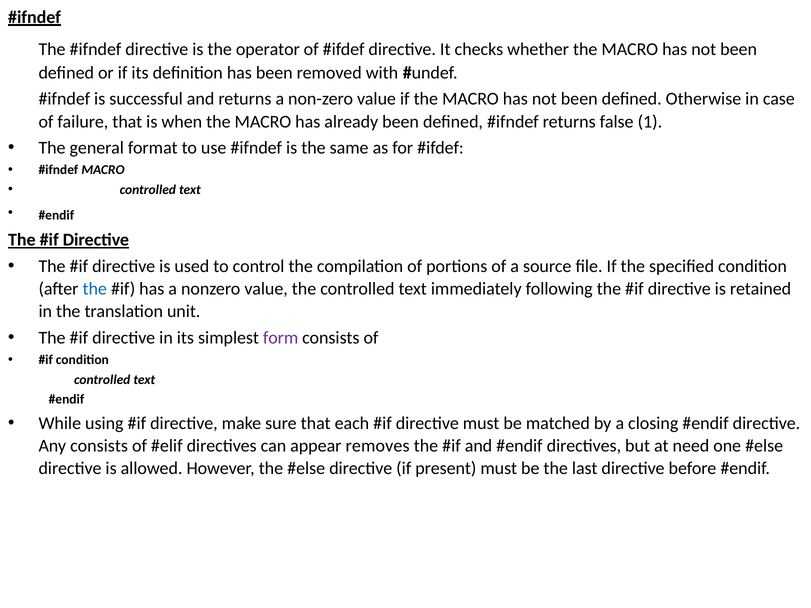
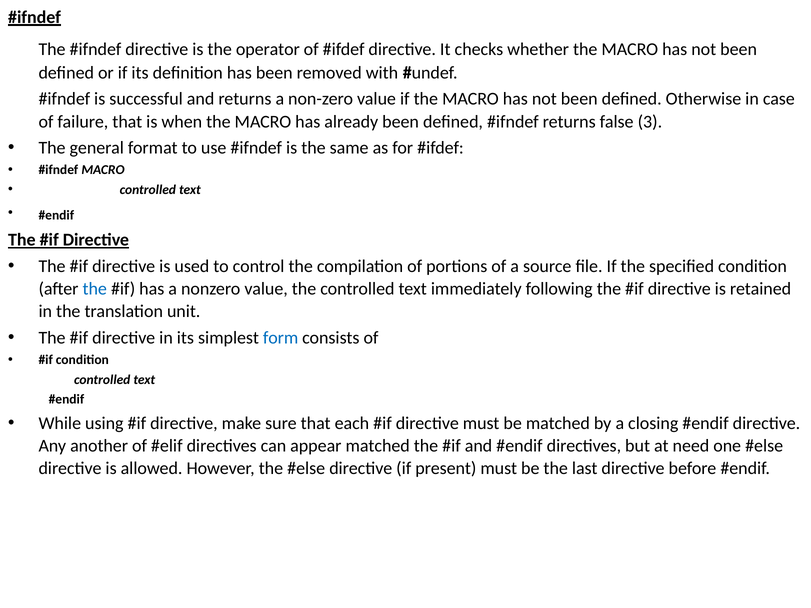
1: 1 -> 3 (650, 122)
form colour: purple -> blue (281, 338)
Any consists: consists -> another (99, 446)
appear removes: removes -> matched (378, 446)
